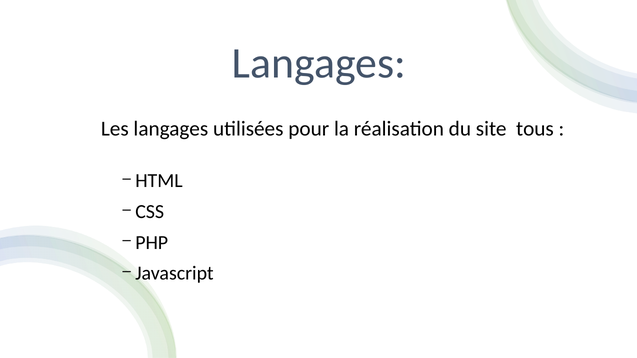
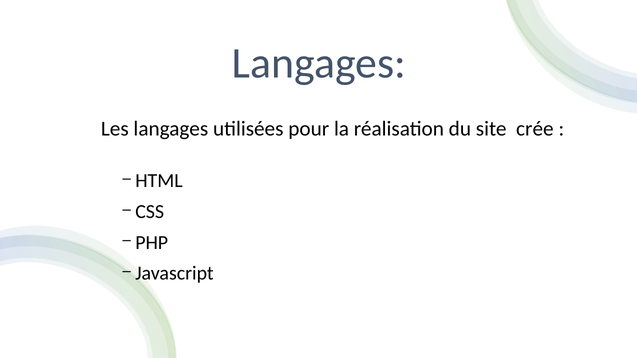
tous: tous -> crée (535, 129)
